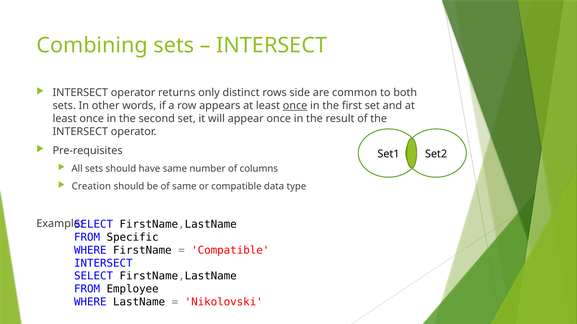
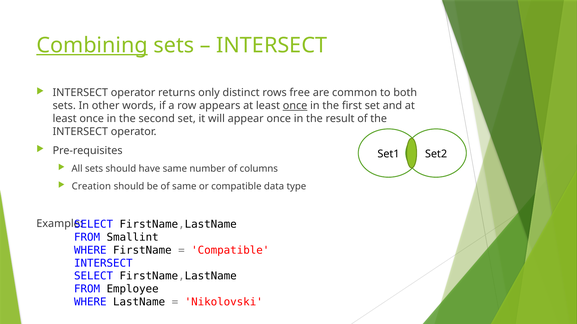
Combining underline: none -> present (92, 46)
side: side -> free (300, 93)
Specific: Specific -> Smallint (133, 238)
